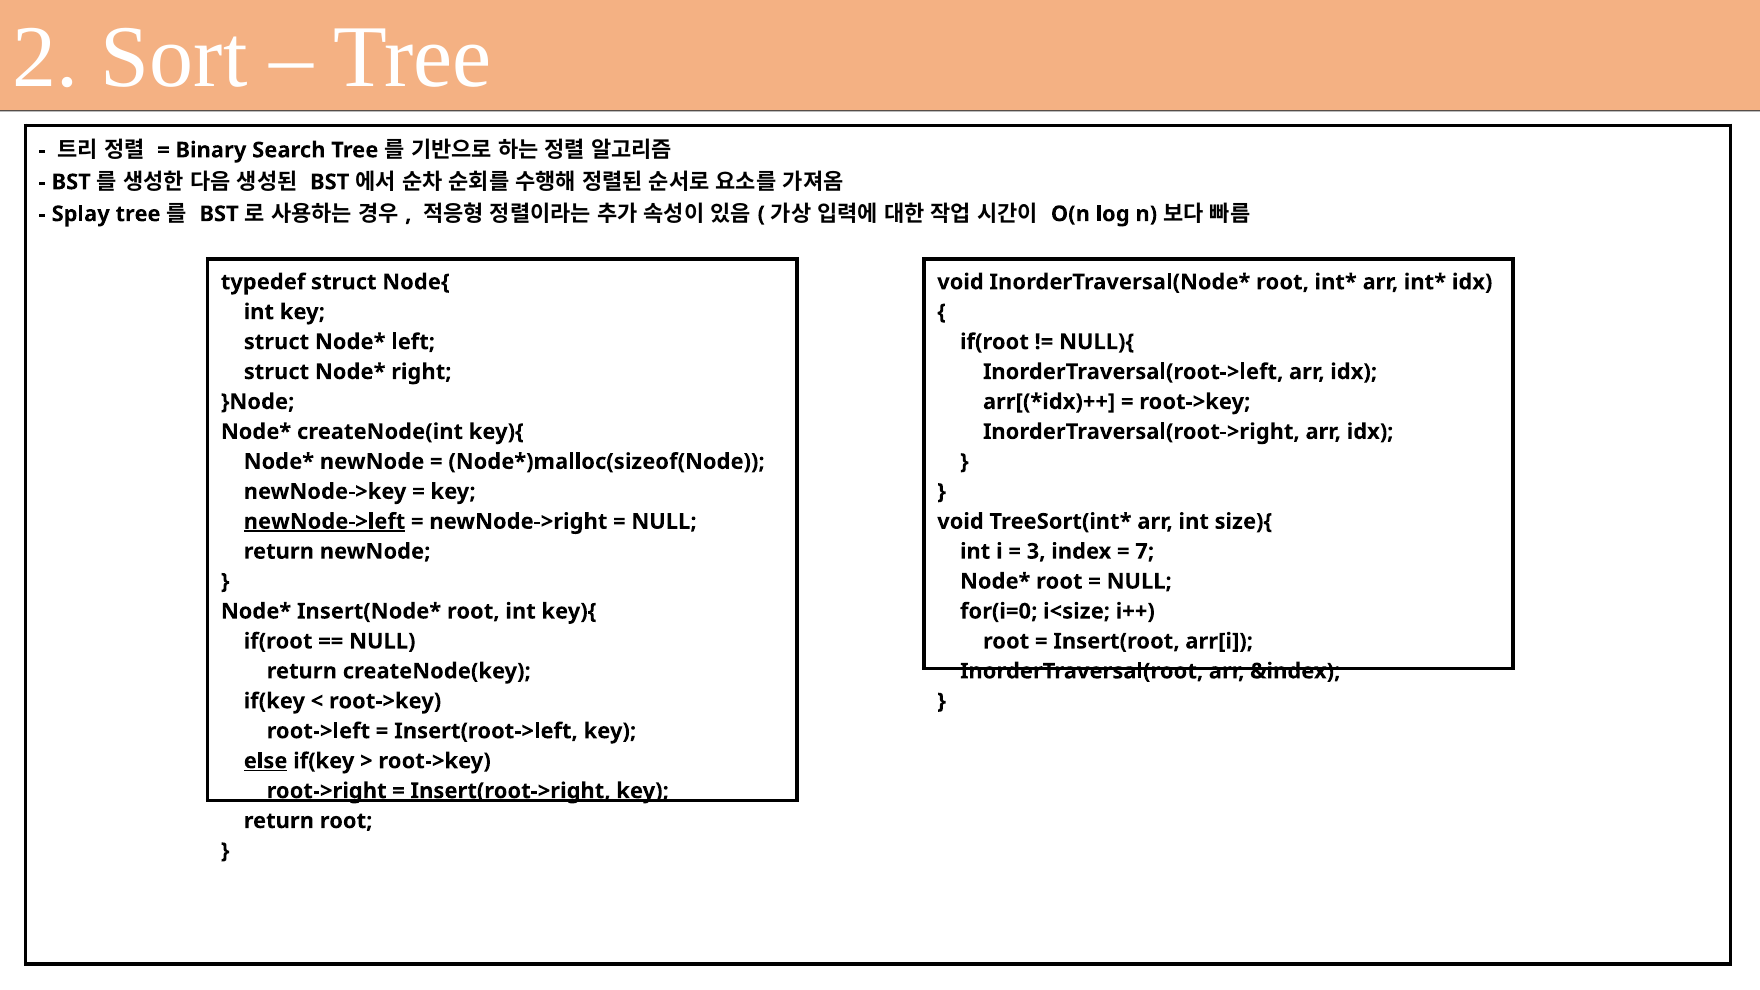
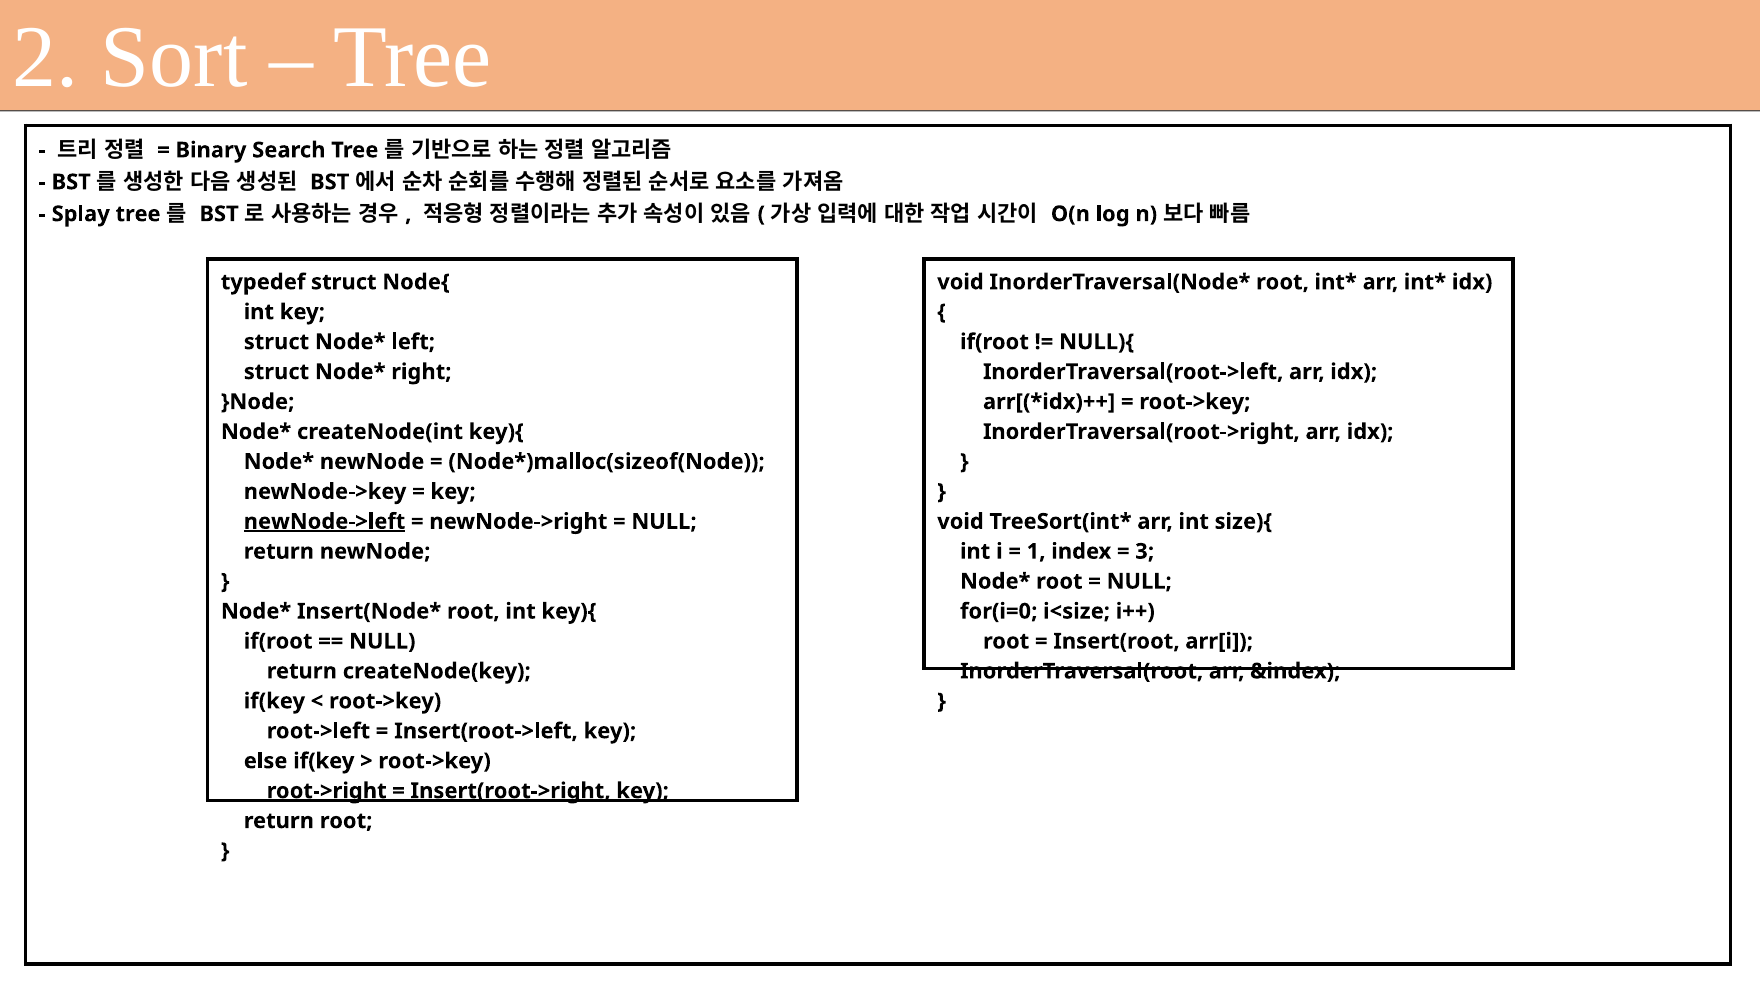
3: 3 -> 1 (1036, 551)
7: 7 -> 3 (1145, 551)
else underline: present -> none (266, 761)
